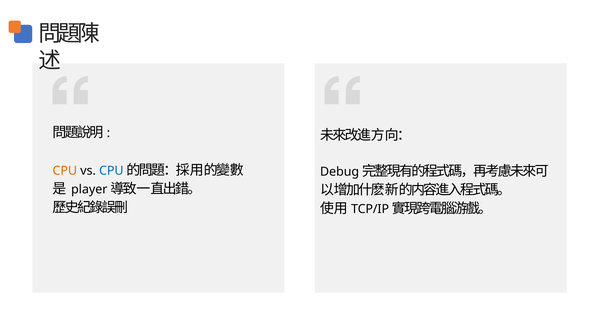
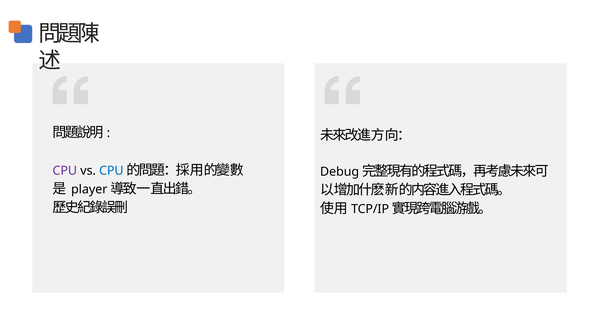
CPU colour: orange -> purple (65, 171)
